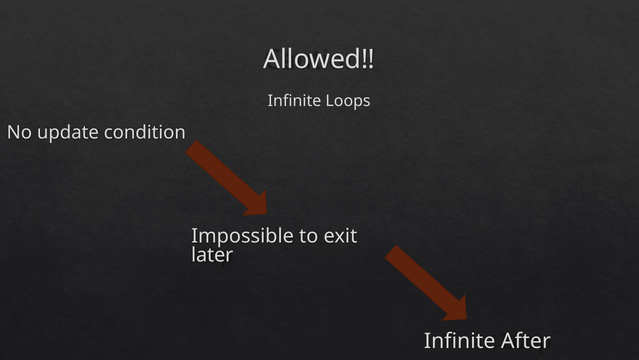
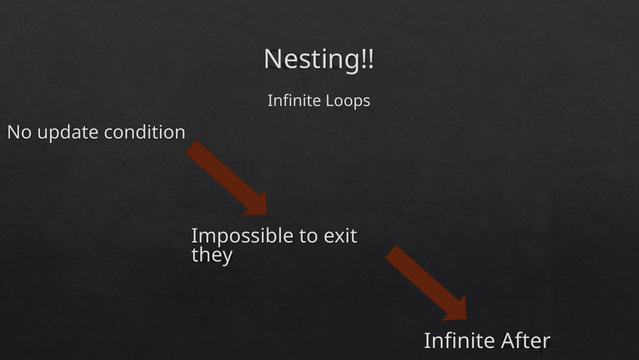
Allowed: Allowed -> Nesting (319, 59)
later: later -> they (212, 255)
